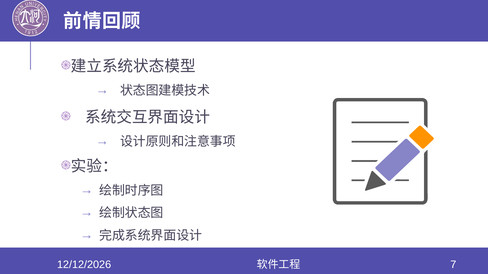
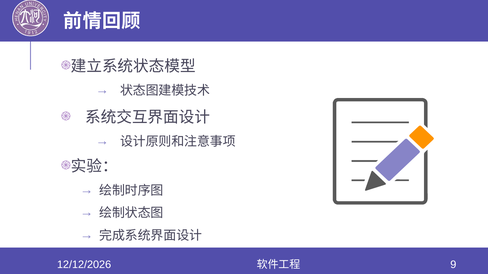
7: 7 -> 9 (453, 265)
